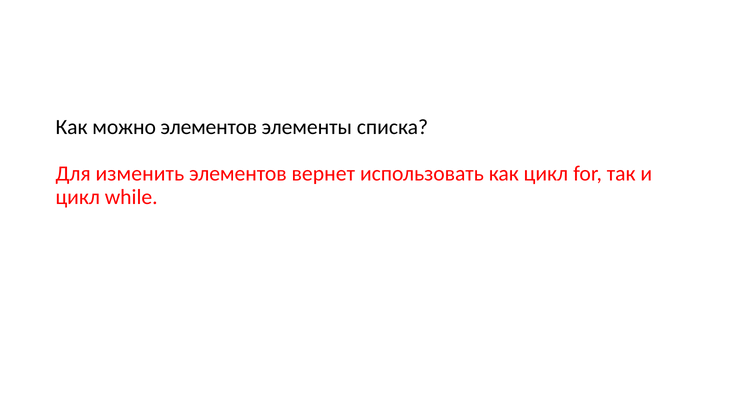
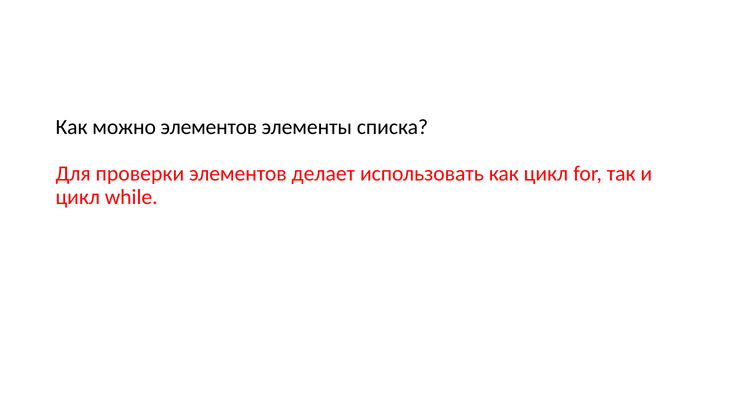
изменить: изменить -> проверки (140, 174)
вернет: вернет -> делает (323, 174)
